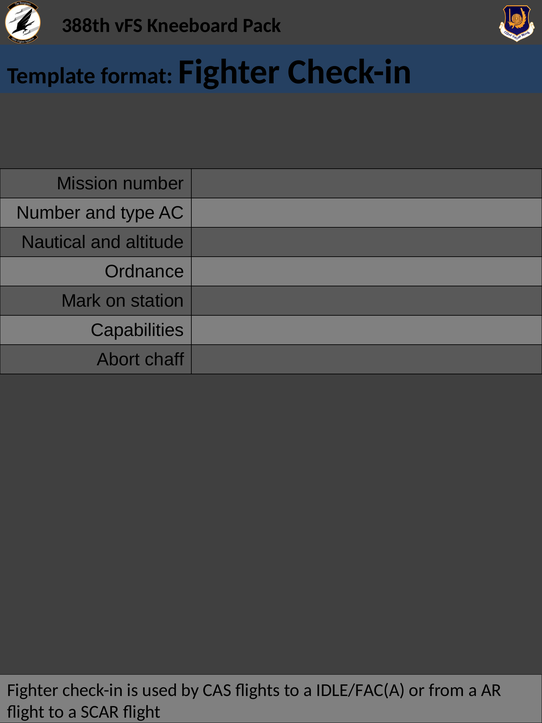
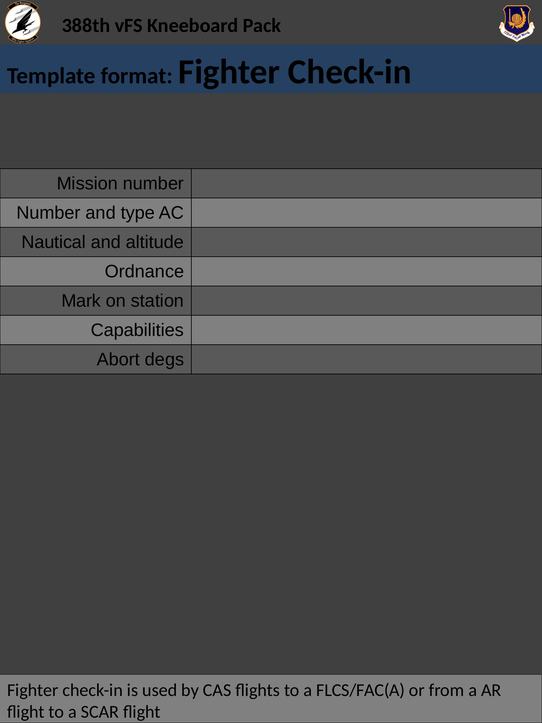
chaff: chaff -> degs (164, 359)
IDLE/FAC(A: IDLE/FAC(A -> FLCS/FAC(A (361, 690)
